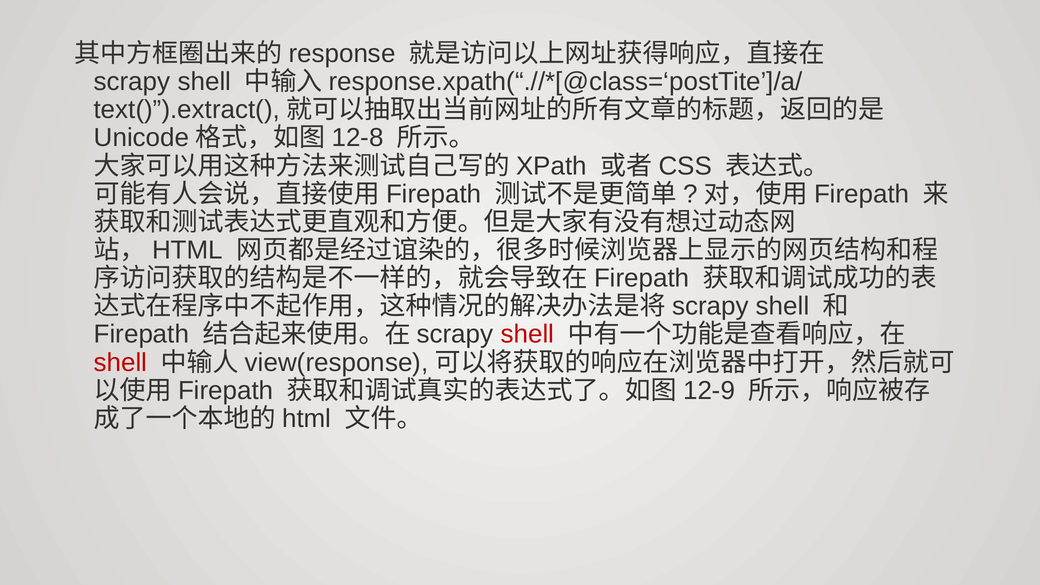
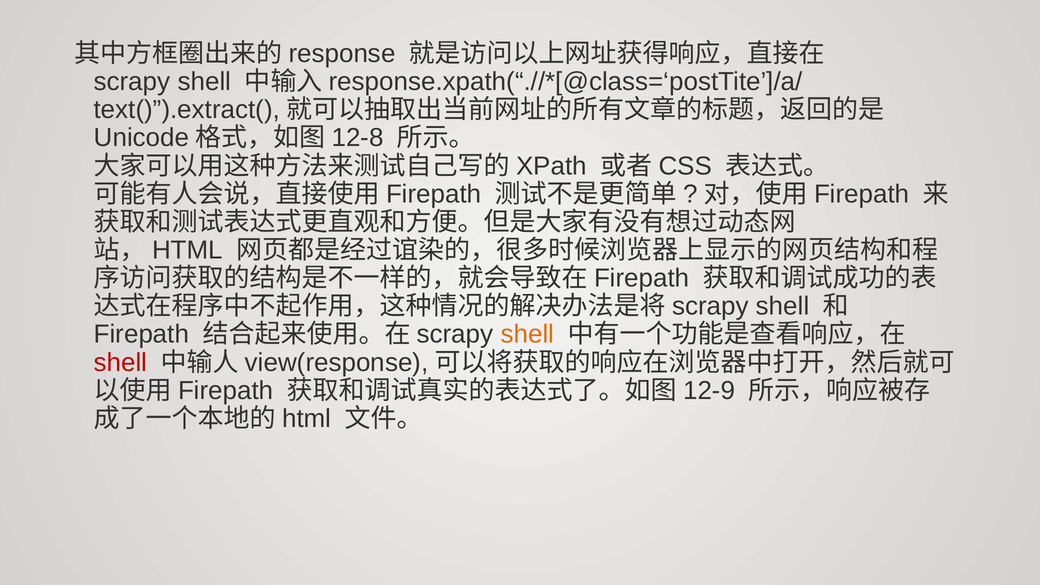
shell colour: red -> orange (527, 334)
